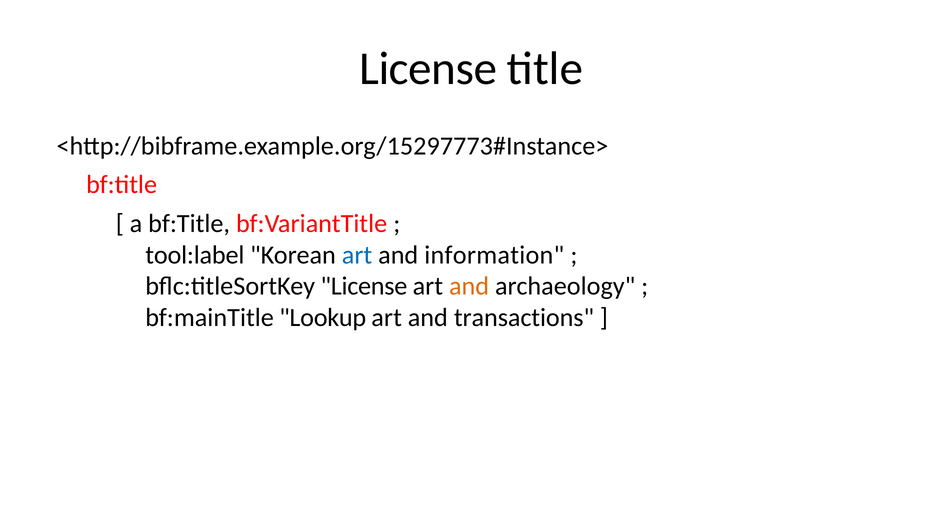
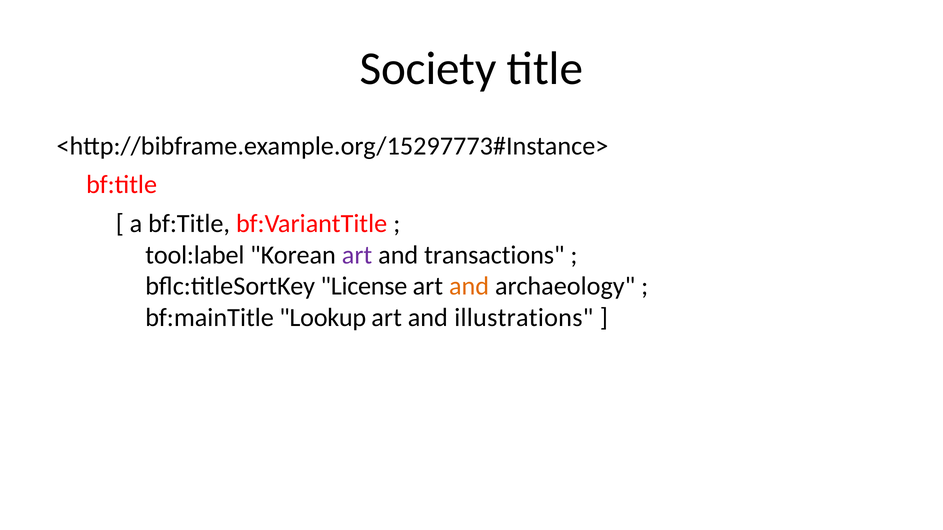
License: License -> Society (428, 69)
art colour: blue -> purple (357, 255)
information: information -> transactions (494, 255)
transactions: transactions -> illustrations (524, 318)
